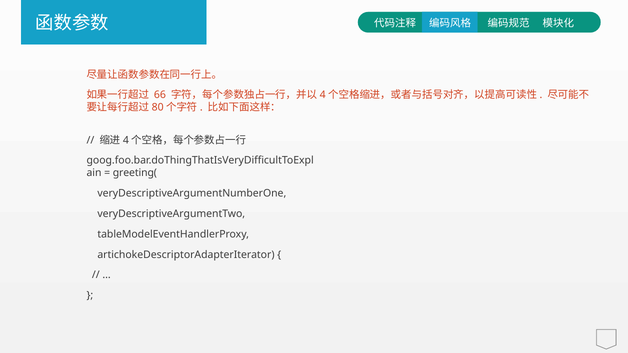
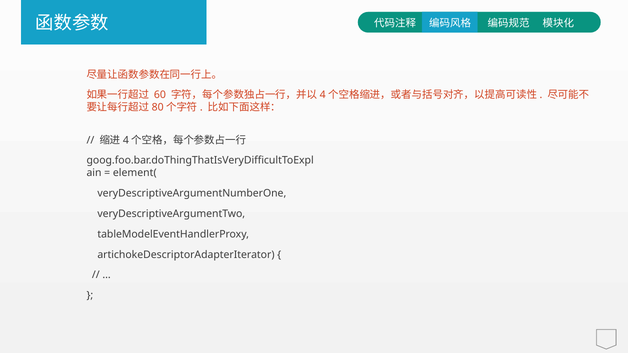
66: 66 -> 60 (160, 95)
greeting(: greeting( -> element( (135, 173)
